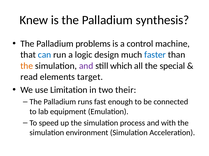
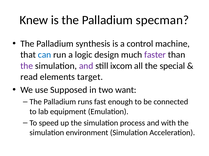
synthesis: synthesis -> specman (162, 20)
problems: problems -> synthesis (93, 44)
faster colour: blue -> purple (155, 55)
the colour: orange -> purple (27, 66)
which: which -> ixcom (121, 66)
Limitation: Limitation -> Supposed (69, 90)
their: their -> want (126, 90)
